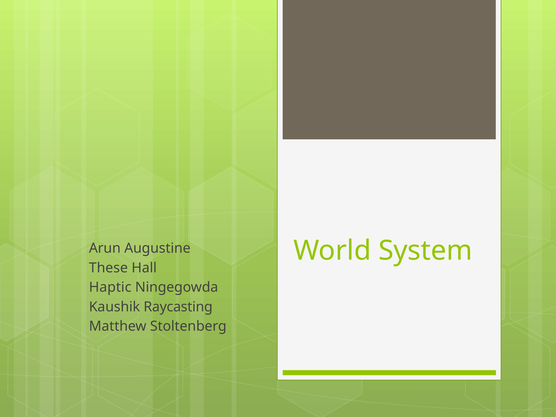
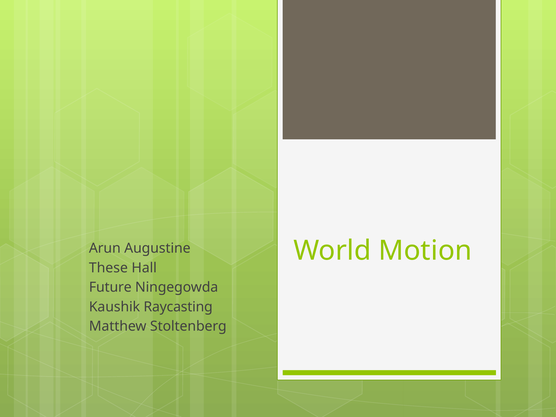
System: System -> Motion (425, 251)
Haptic: Haptic -> Future (110, 287)
